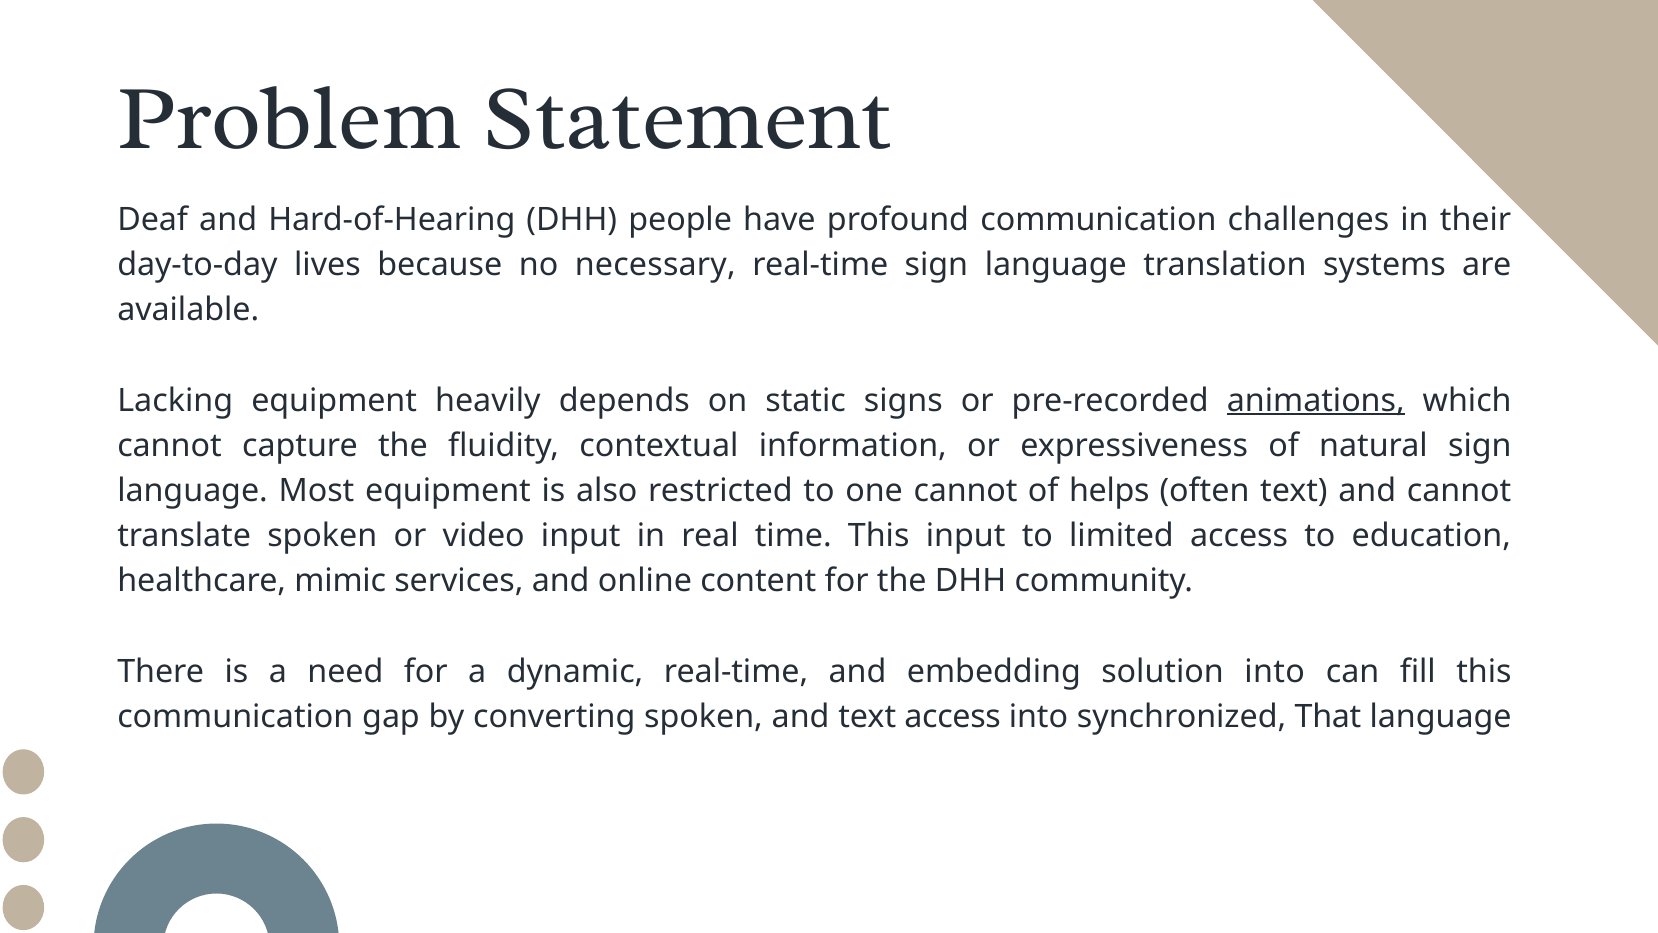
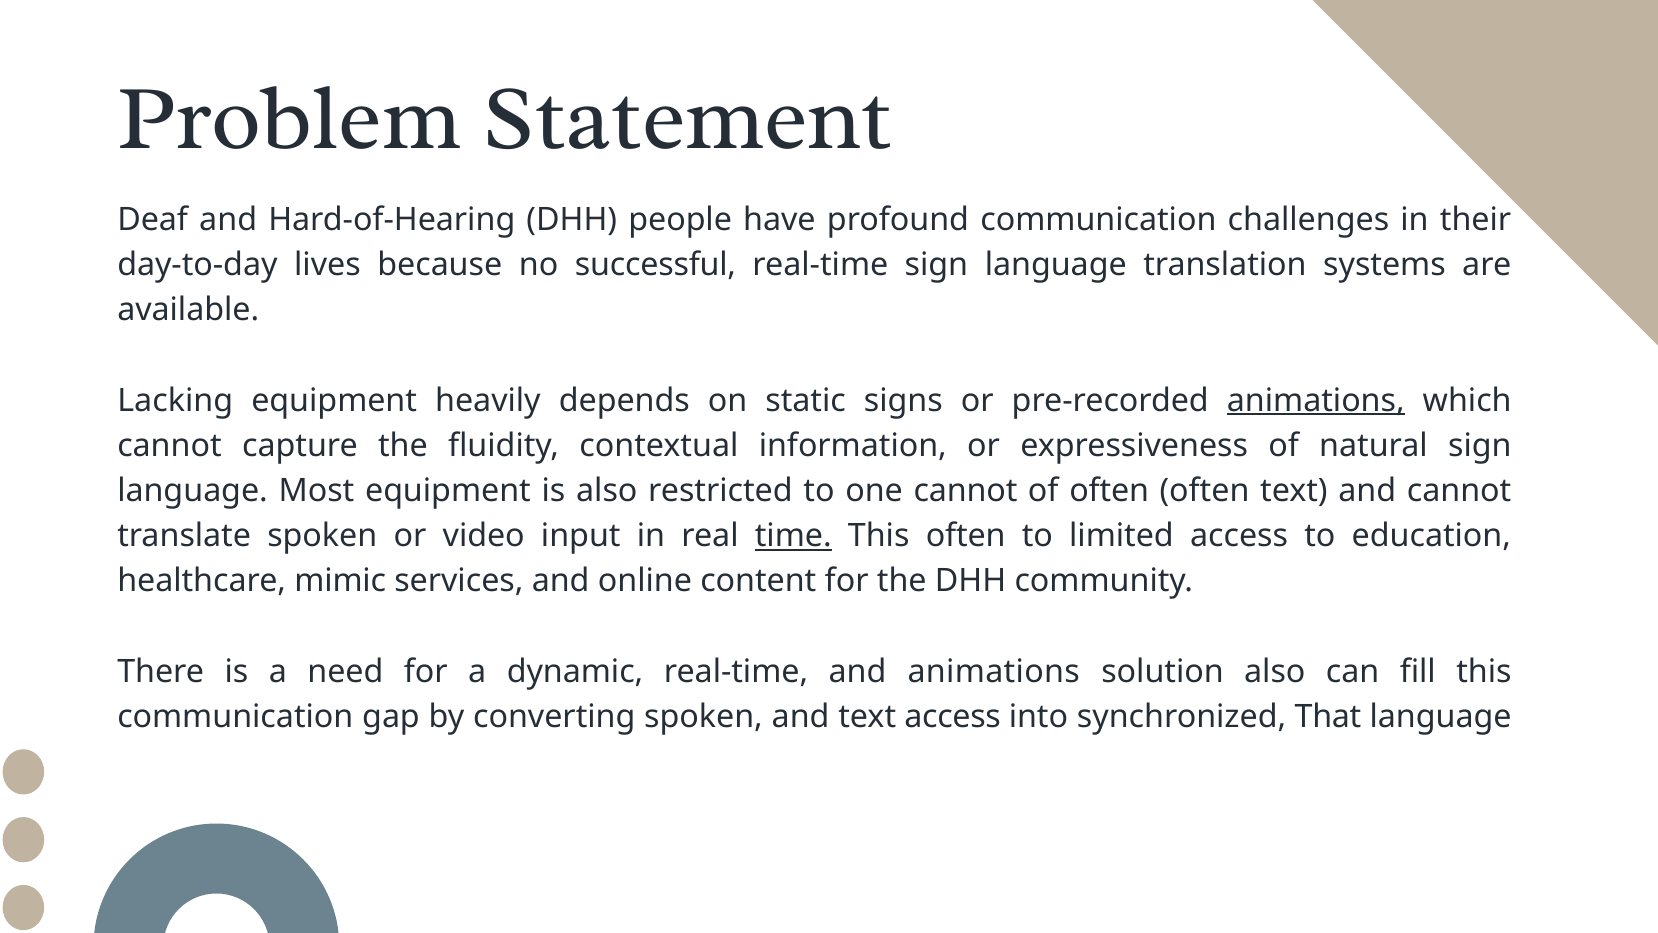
necessary: necessary -> successful (655, 265)
of helps: helps -> often (1109, 491)
time underline: none -> present (793, 536)
This input: input -> often (966, 536)
and embedding: embedding -> animations (994, 671)
solution into: into -> also (1275, 671)
